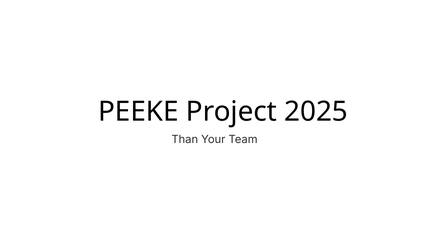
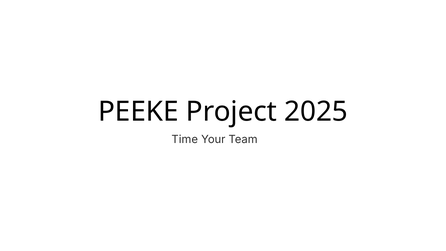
Than: Than -> Time (185, 139)
